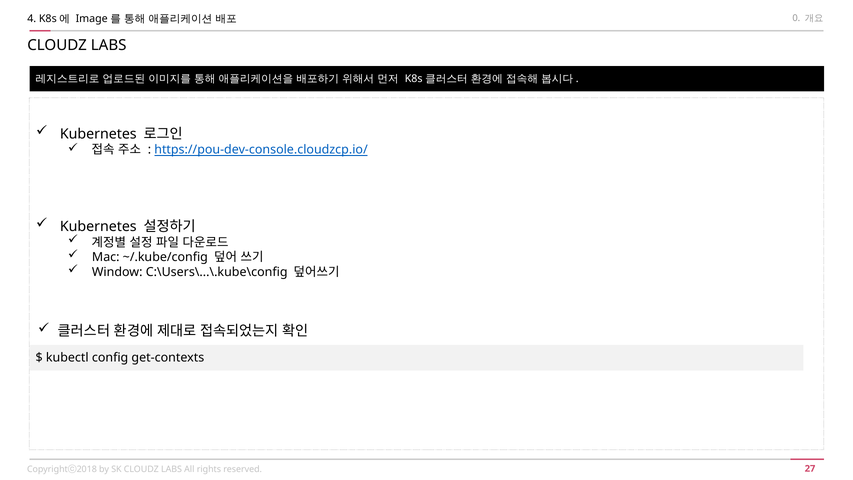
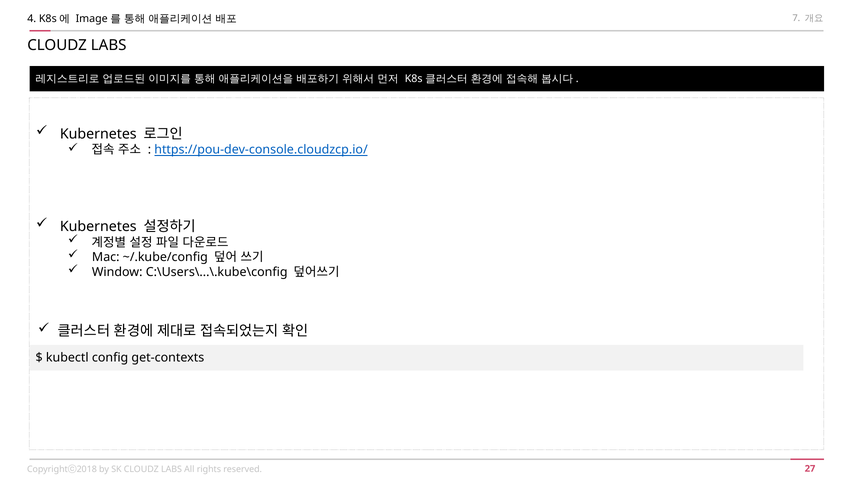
0: 0 -> 7 (796, 18)
